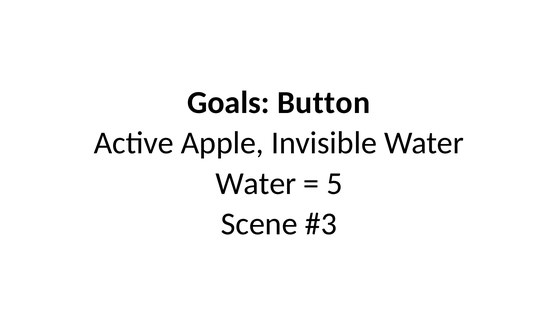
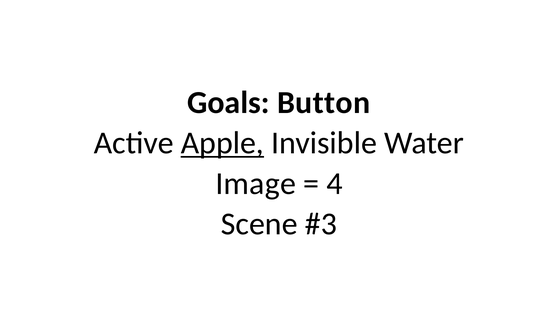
Apple underline: none -> present (222, 143)
Water: Water -> Image (256, 183)
5: 5 -> 4 (334, 183)
